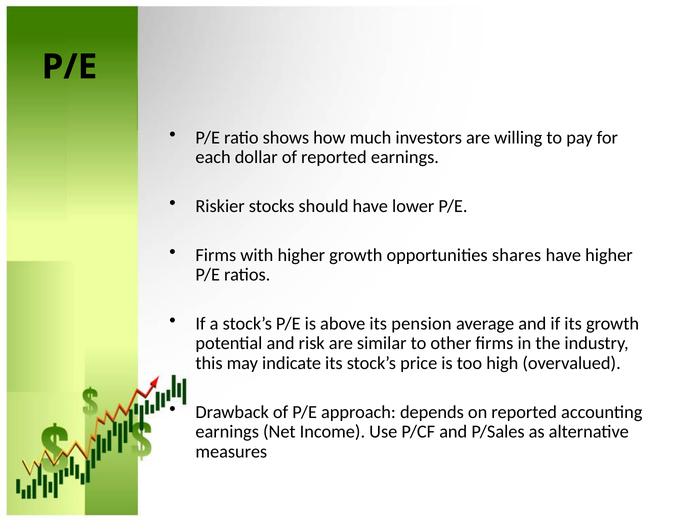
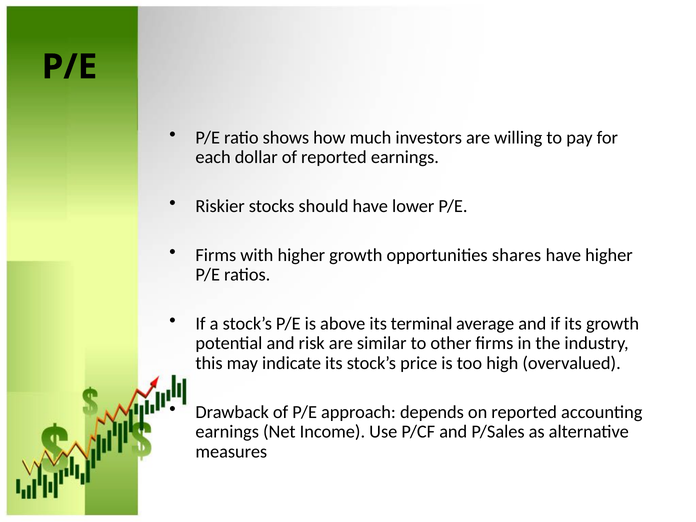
pension: pension -> terminal (422, 324)
